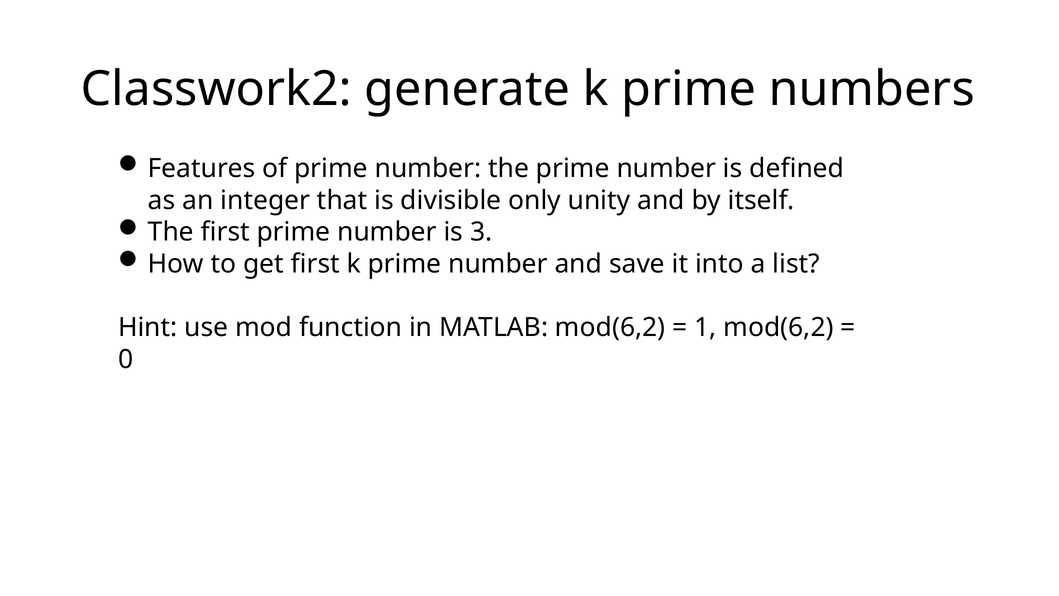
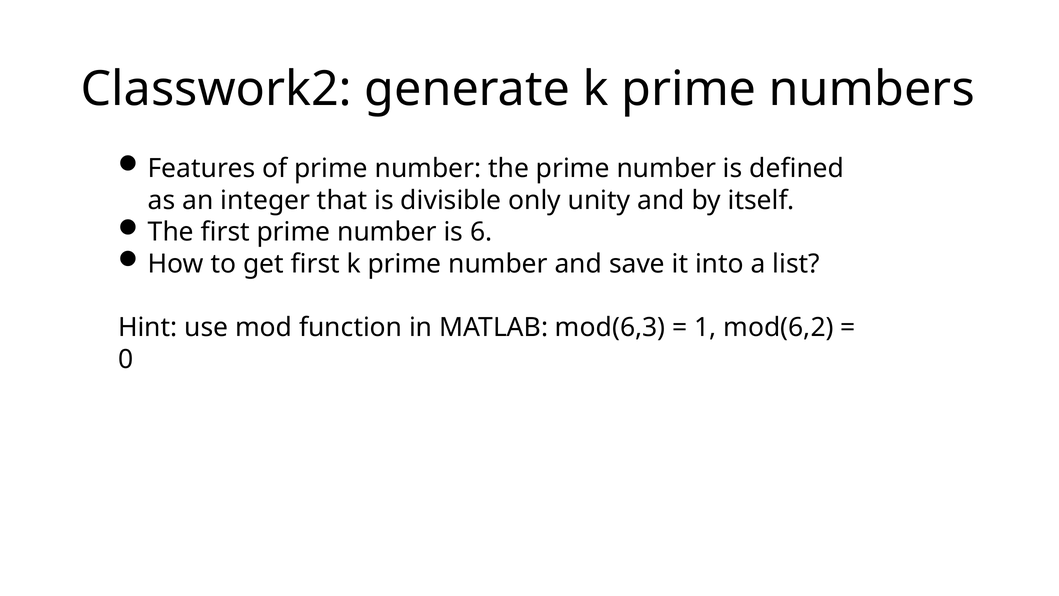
3: 3 -> 6 (481, 232)
MATLAB mod(6,2: mod(6,2 -> mod(6,3 (610, 327)
